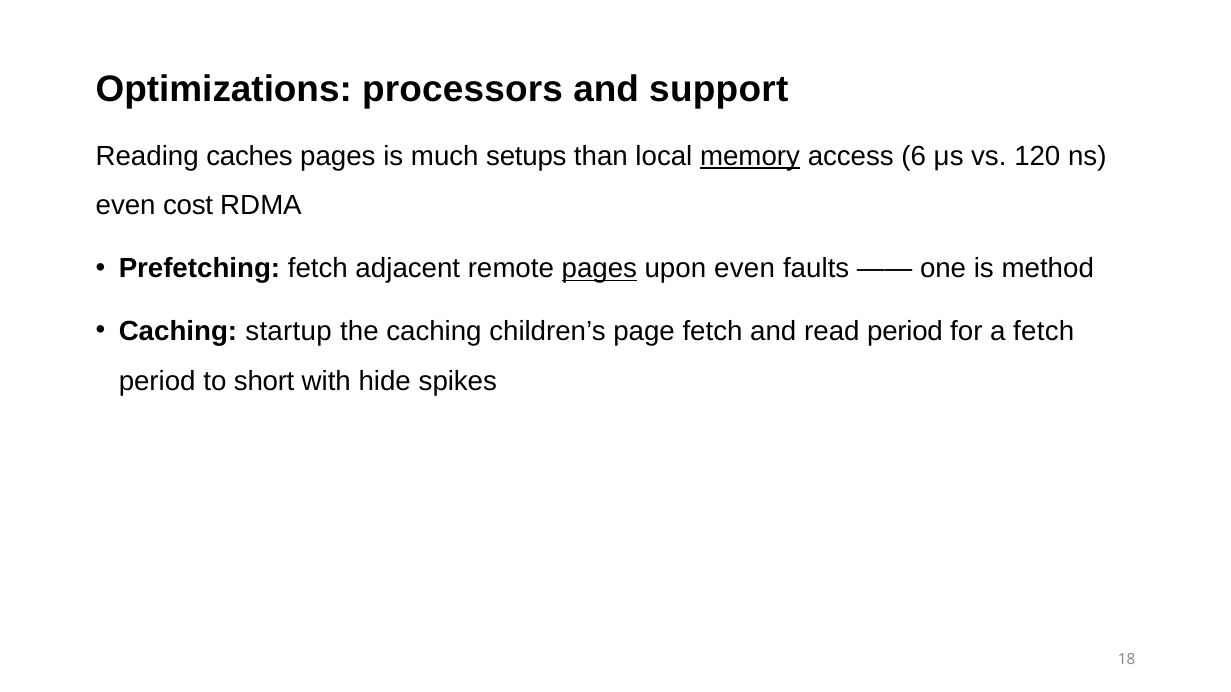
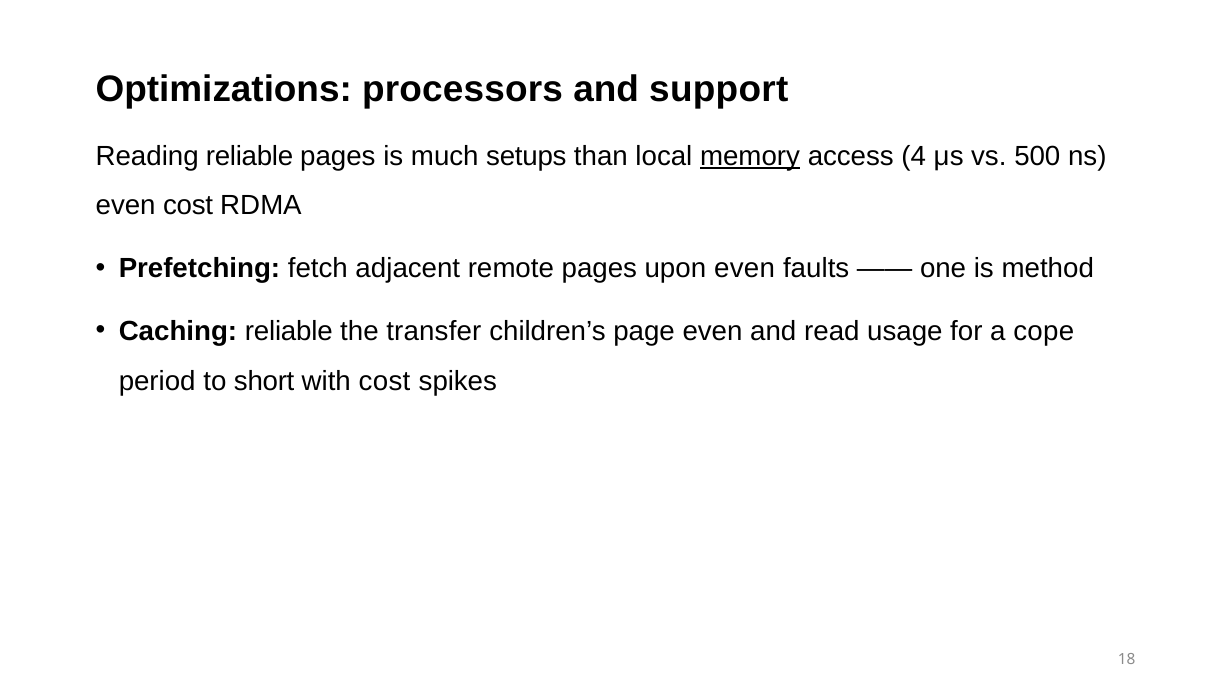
Reading caches: caches -> reliable (250, 156)
6: 6 -> 4 (914, 156)
120: 120 -> 500 (1037, 156)
pages underline: present -> none (599, 269)
Caching startup: startup -> reliable (289, 331)
the caching: caching -> transfer (434, 331)
page fetch: fetch -> even (713, 331)
read period: period -> usage (905, 331)
a fetch: fetch -> cope (1044, 331)
with hide: hide -> cost (385, 381)
